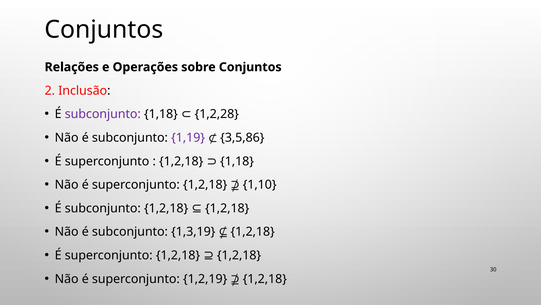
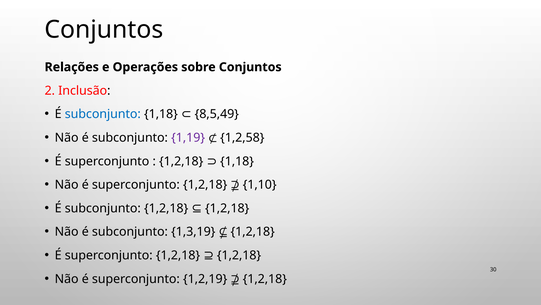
subconjunto colour: purple -> blue (103, 114)
1,2,28: 1,2,28 -> 8,5,49 (217, 114)
3,5,86: 3,5,86 -> 1,2,58 (242, 137)
